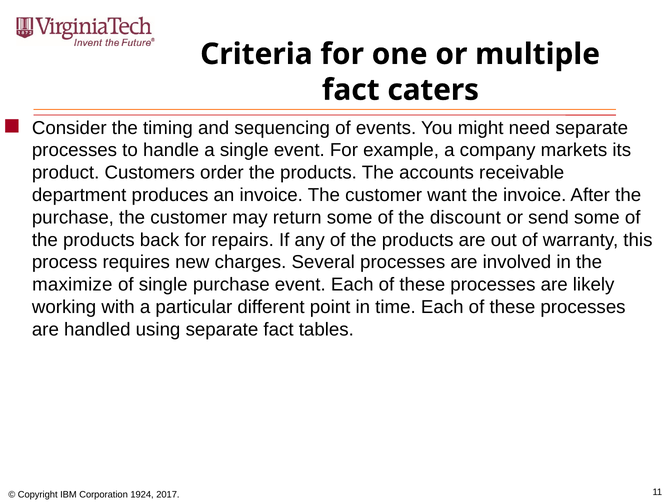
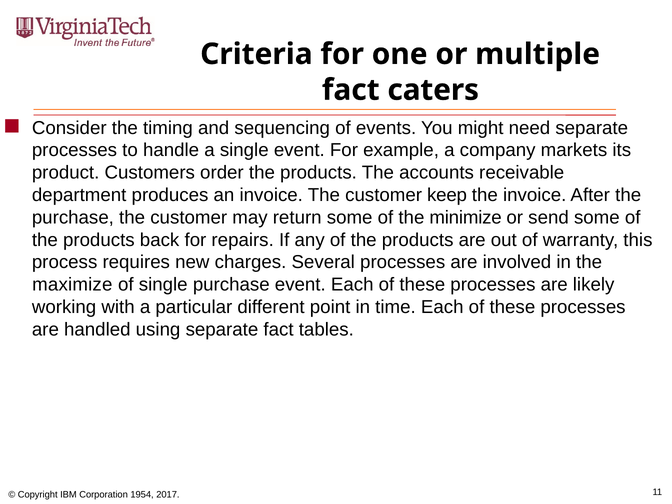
want: want -> keep (447, 195)
discount: discount -> minimize (466, 218)
1924: 1924 -> 1954 (142, 495)
